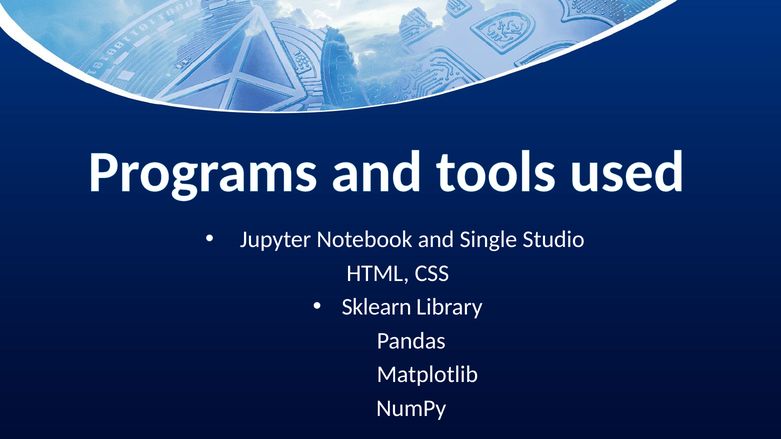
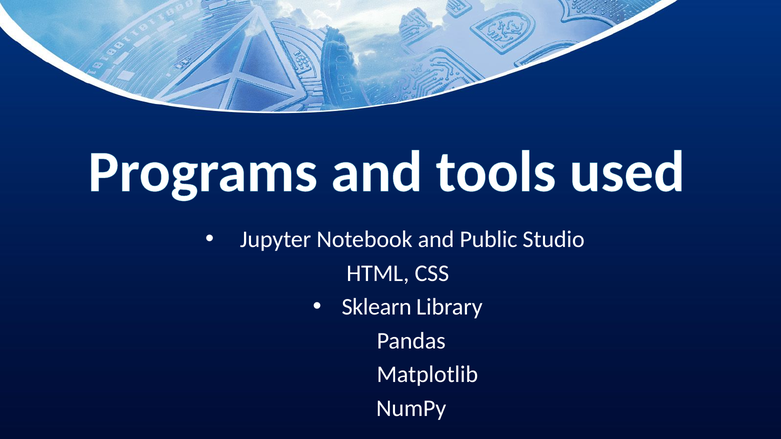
Single: Single -> Public (488, 240)
